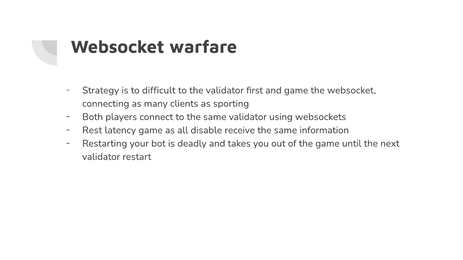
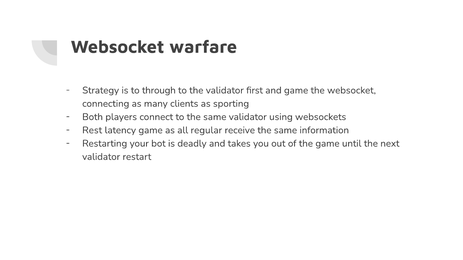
difficult: difficult -> through (159, 90)
disable: disable -> regular (206, 130)
